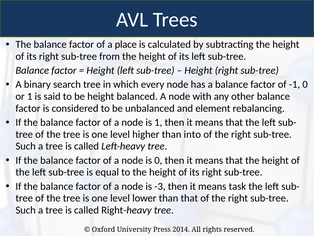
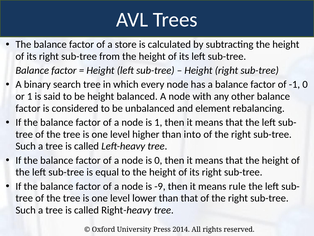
place: place -> store (126, 44)
-3: -3 -> -9 (160, 186)
task: task -> rule (237, 186)
